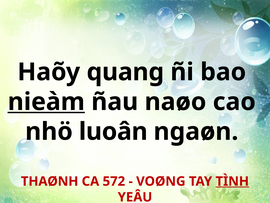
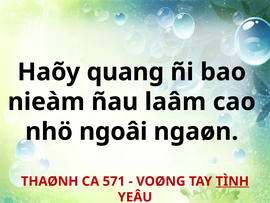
nieàm underline: present -> none (46, 102)
naøo: naøo -> laâm (175, 102)
luoân: luoân -> ngoâi (113, 131)
572: 572 -> 571 (114, 181)
